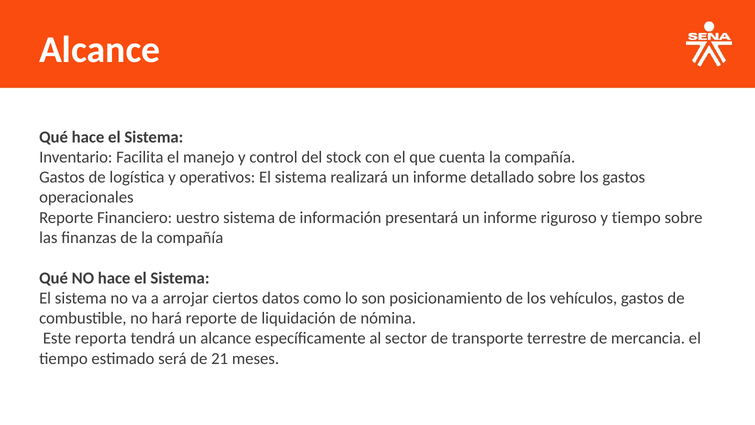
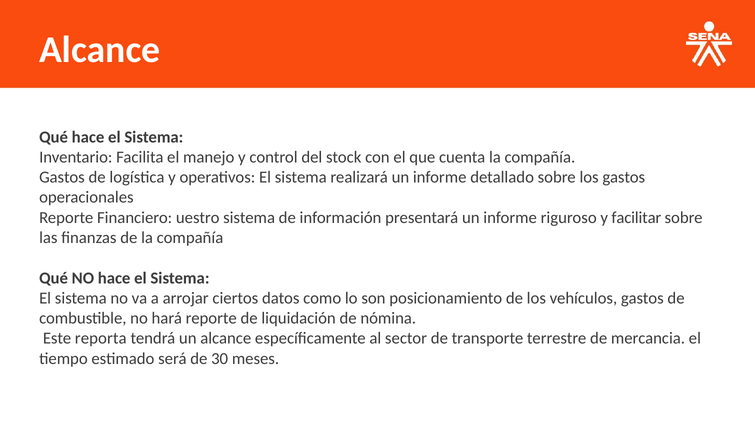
y tiempo: tiempo -> facilitar (636, 217)
21: 21 -> 30 (220, 358)
